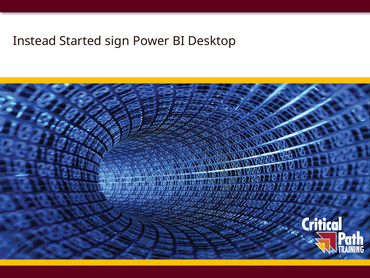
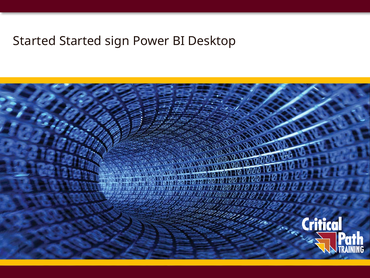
Instead: Instead -> Started (34, 41)
